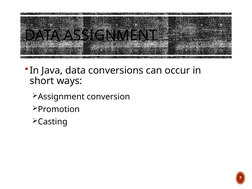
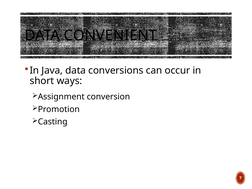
DATA ASSIGNMENT: ASSIGNMENT -> CONVENIENT (110, 35)
